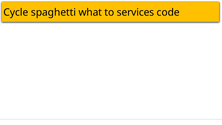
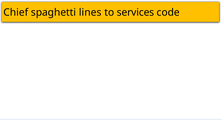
Cycle: Cycle -> Chief (16, 12)
what: what -> lines (90, 12)
